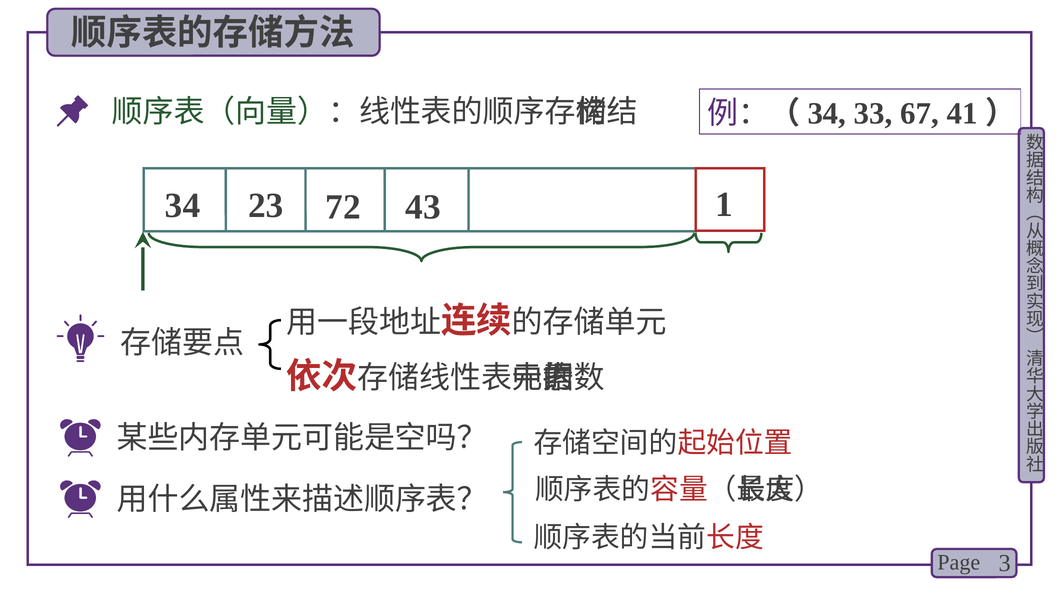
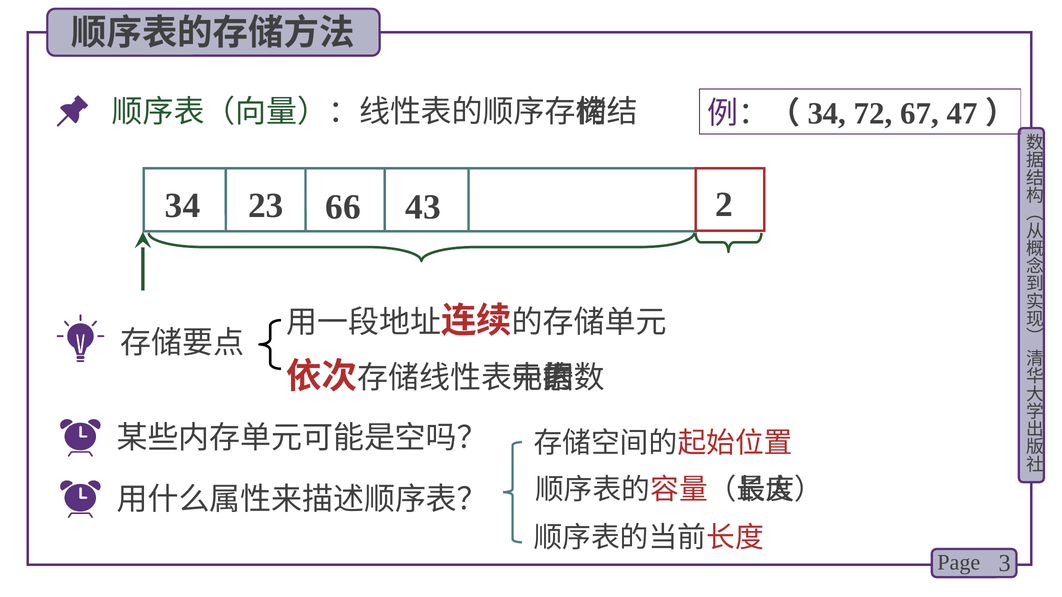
33: 33 -> 72 (873, 114)
41: 41 -> 47 (962, 114)
72: 72 -> 66 (343, 207)
1: 1 -> 2 (724, 205)
